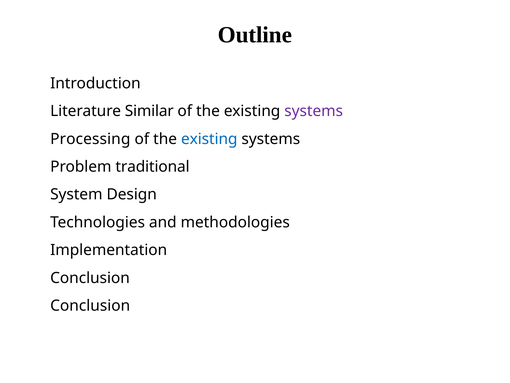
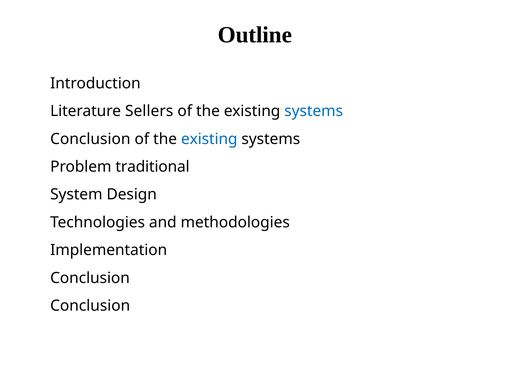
Similar: Similar -> Sellers (149, 111)
systems colour: purple -> blue (314, 111)
Processing: Processing -> Conclusion (90, 139)
